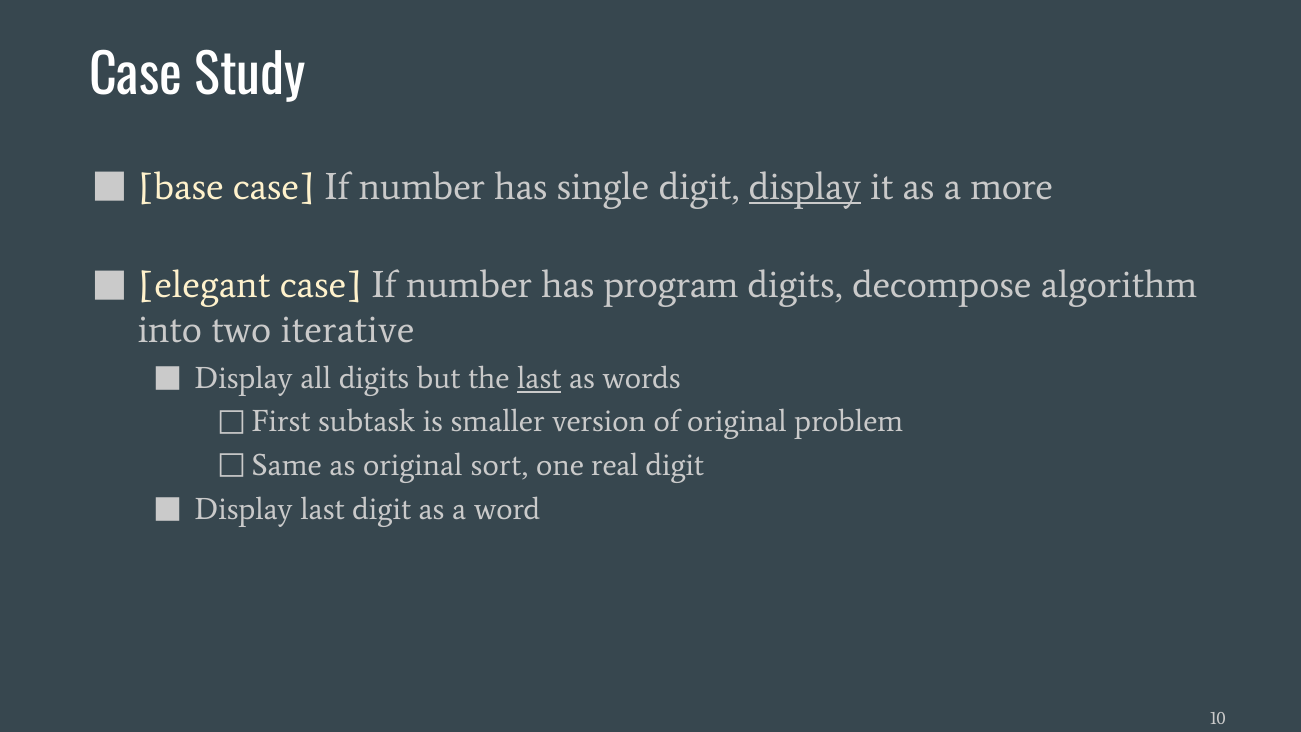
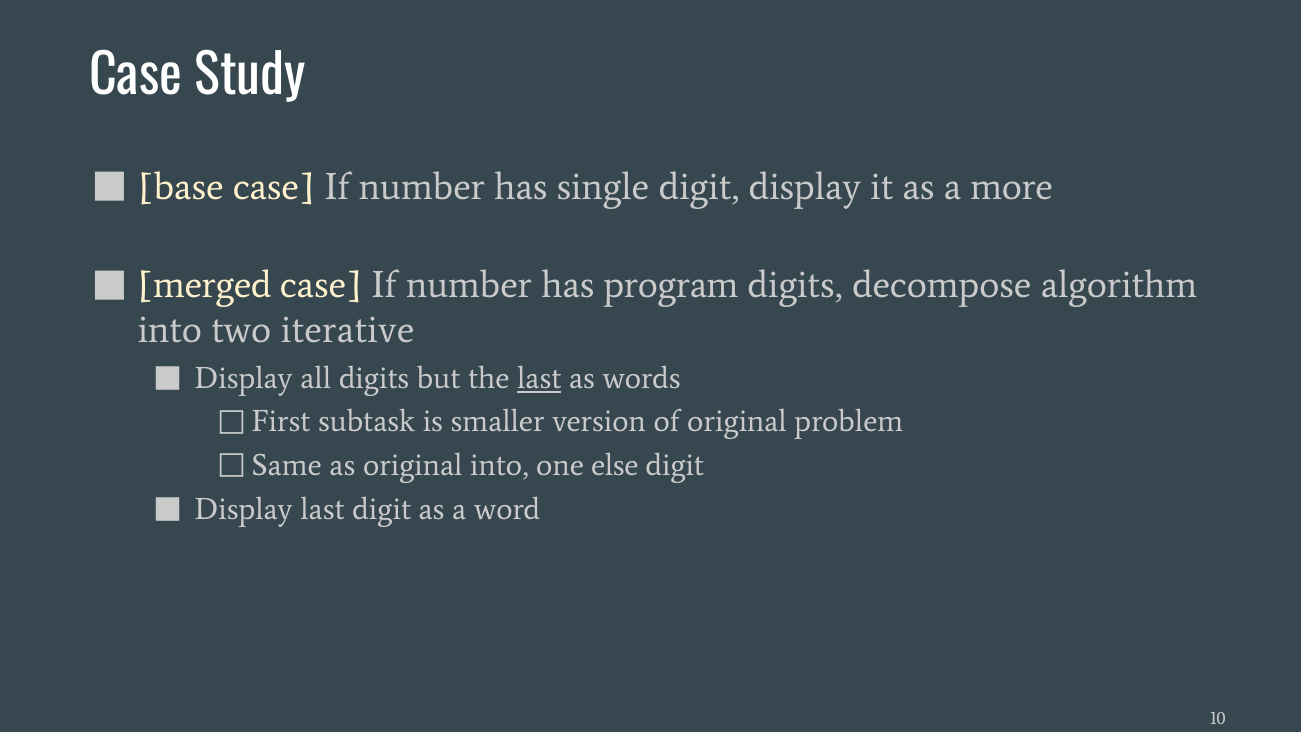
display underline: present -> none (805, 186)
elegant: elegant -> merged (204, 285)
original sort: sort -> into (499, 465)
real: real -> else (615, 465)
